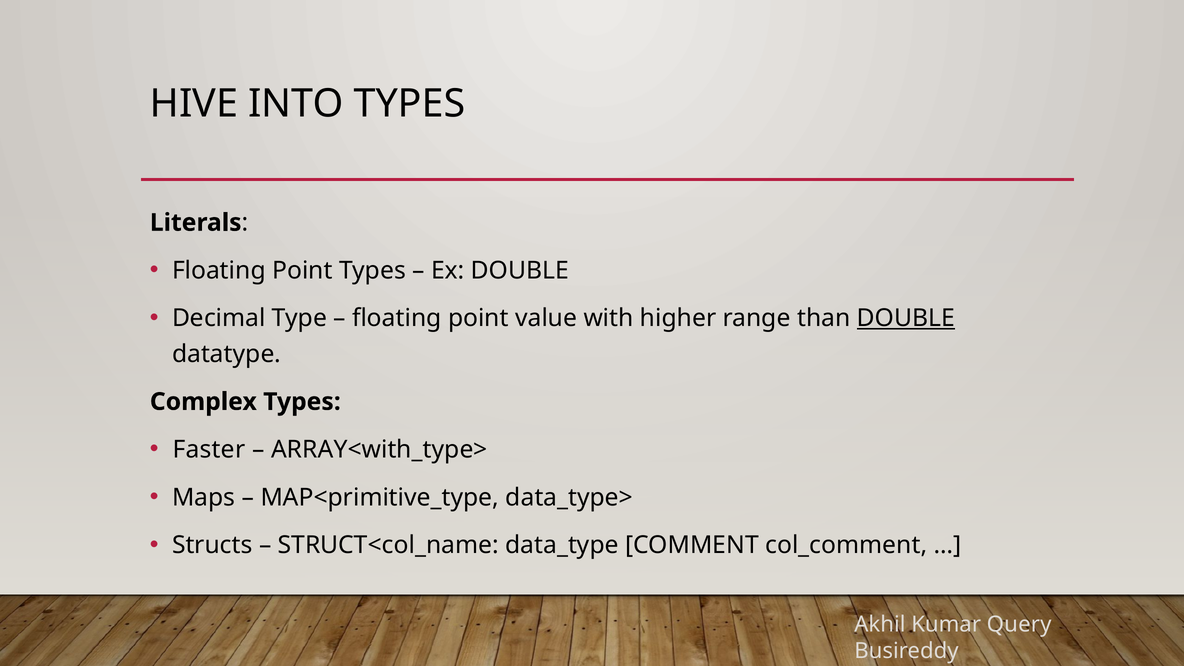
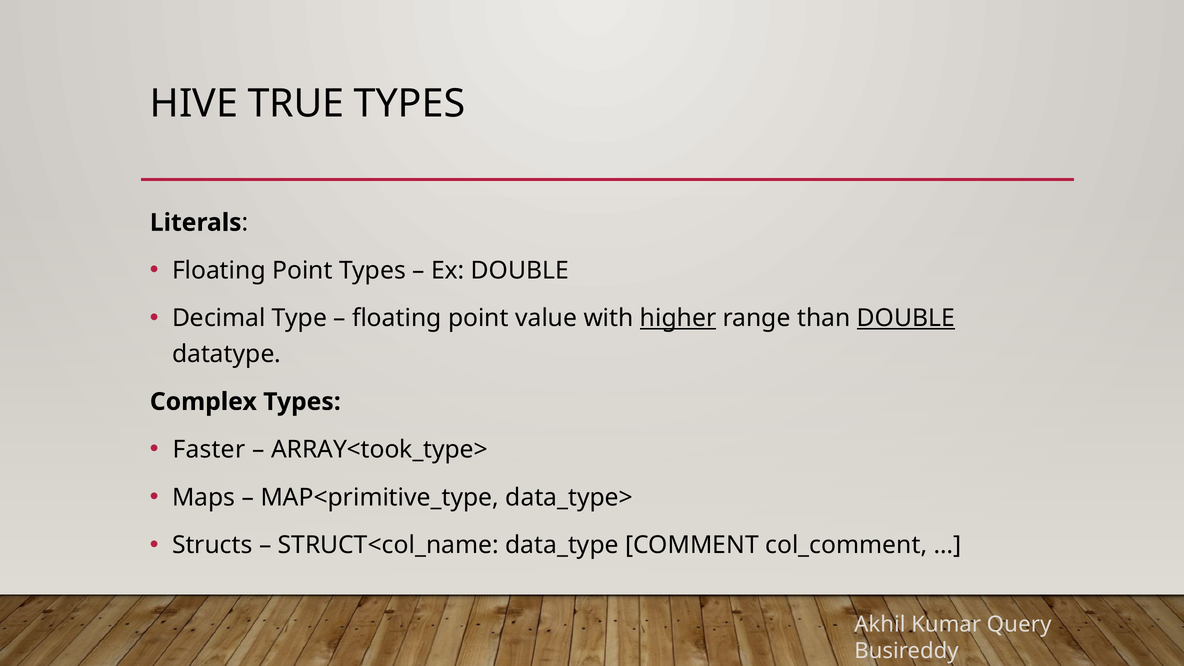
INTO: INTO -> TRUE (296, 104)
higher underline: none -> present (678, 318)
ARRAY<with_type>: ARRAY<with_type> -> ARRAY<took_type> (379, 450)
